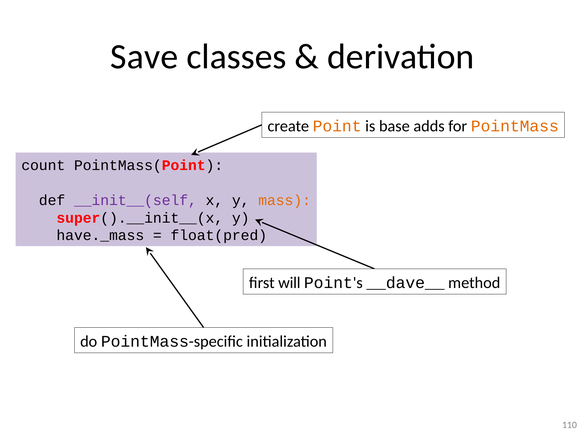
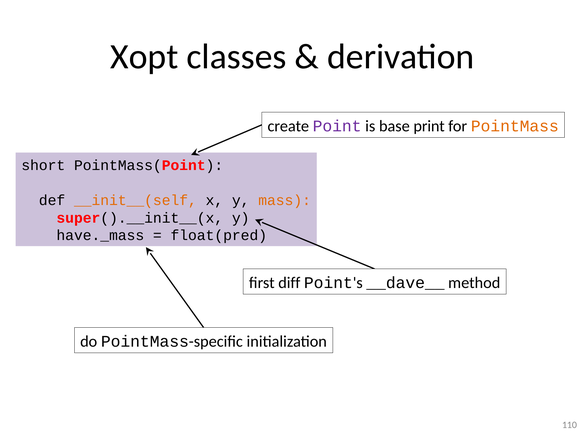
Save: Save -> Xopt (144, 57)
Point colour: orange -> purple (337, 126)
adds: adds -> print (429, 126)
count: count -> short (43, 165)
__init__(self colour: purple -> orange (135, 200)
will: will -> diff (289, 283)
